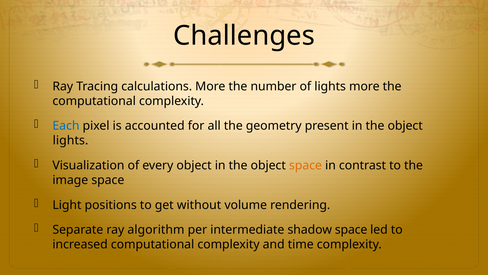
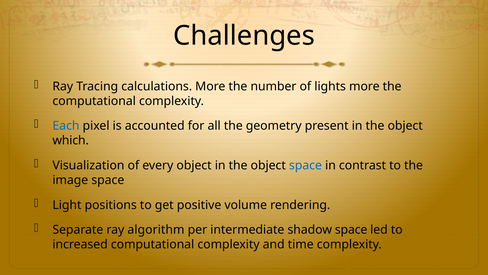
lights: lights -> which (71, 140)
space colour: orange -> blue (305, 165)
without: without -> positive (199, 205)
